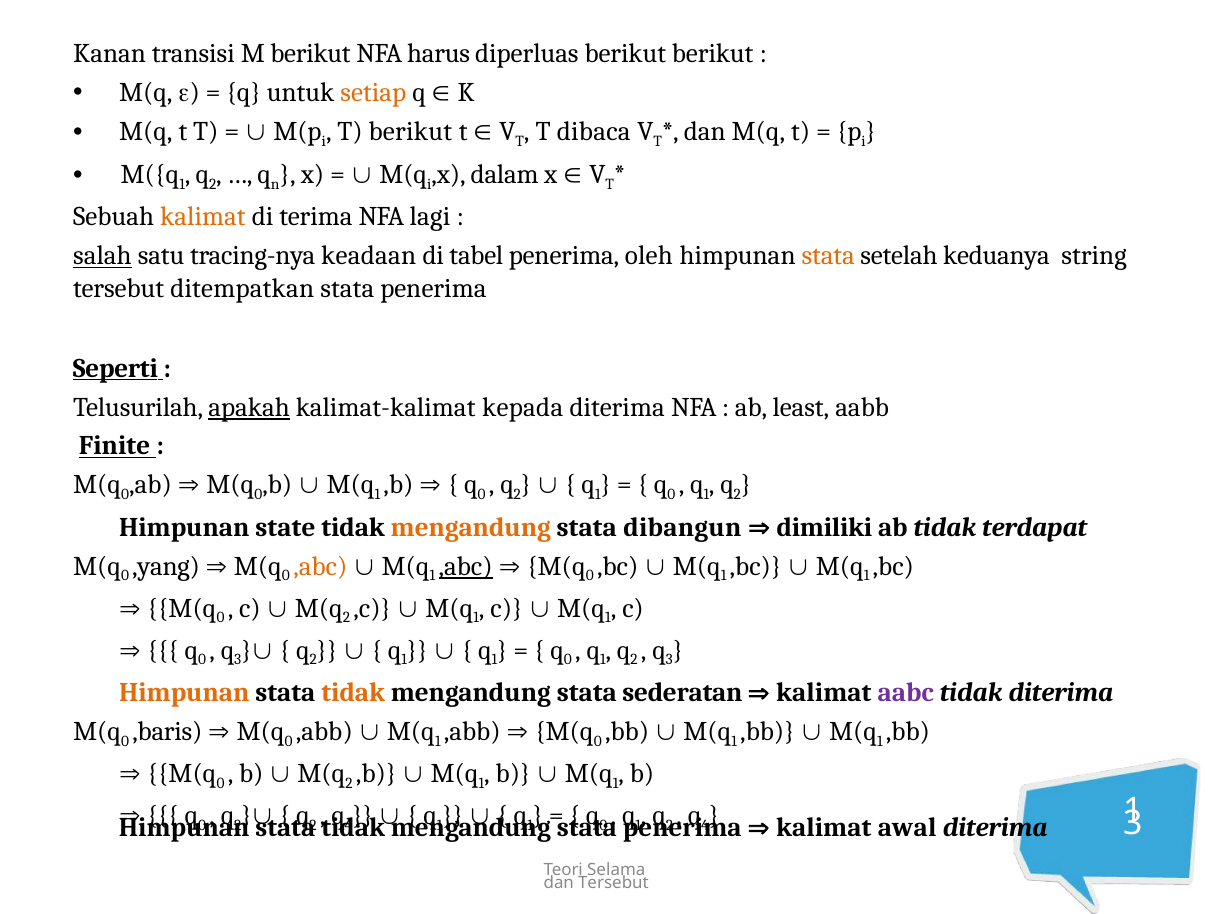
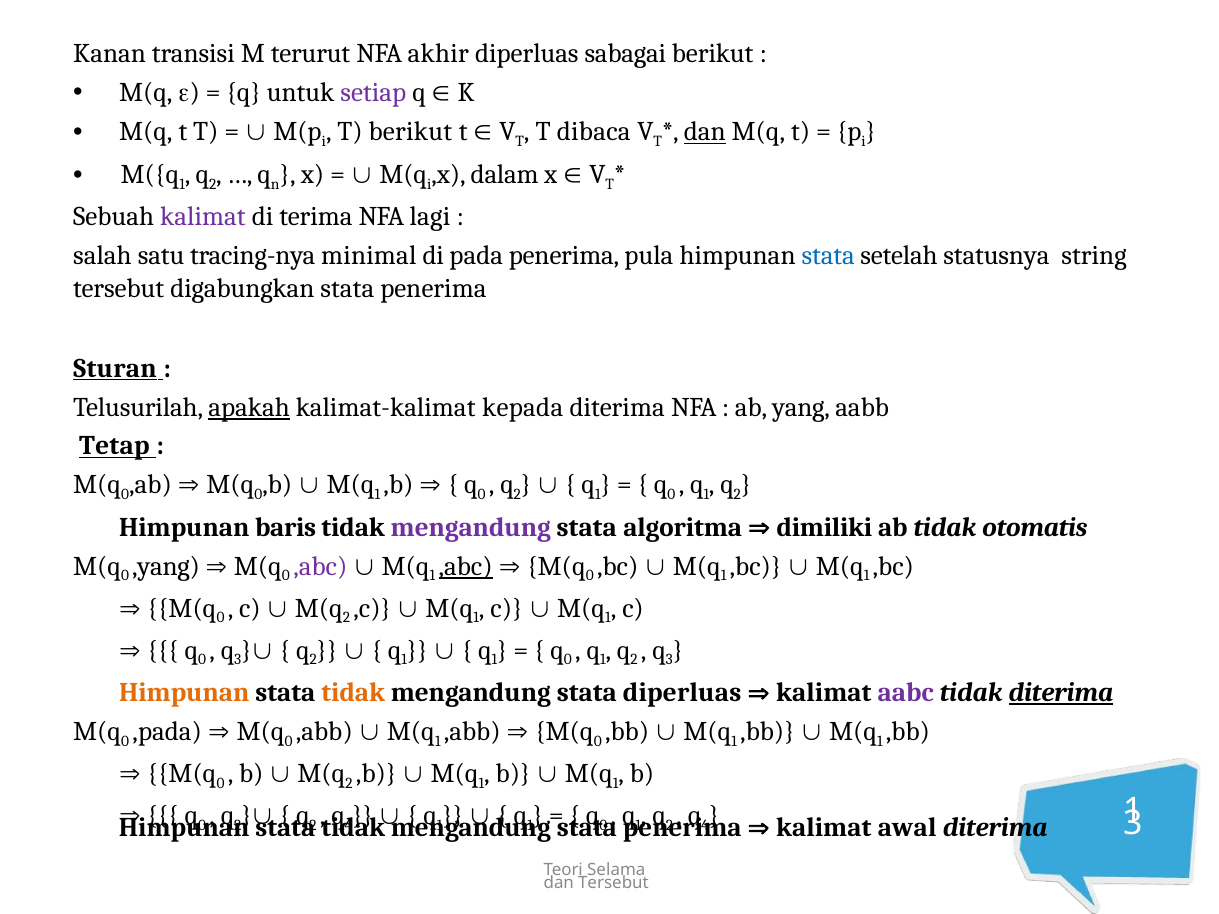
M berikut: berikut -> terurut (311, 54)
harus: harus -> akhir (438, 54)
diperluas berikut: berikut -> sabagai (625, 54)
setiap colour: orange -> purple (373, 93)
dan underline: none -> present (705, 132)
kalimat colour: orange -> purple (203, 217)
salah underline: present -> none (102, 256)
keadaan: keadaan -> minimal (369, 256)
tabel: tabel -> pada (476, 256)
oleh: oleh -> pula (649, 256)
stata colour: orange -> blue (828, 256)
keduanya: keduanya -> statusnya (996, 256)
ditempatkan: ditempatkan -> digabungkan (242, 288)
Seperti: Seperti -> Sturan (115, 368)
least: least -> yang (801, 407)
Finite: Finite -> Tetap (114, 446)
state: state -> baris (286, 527)
mengandung colour: orange -> purple (471, 527)
dibangun: dibangun -> algoritma (683, 527)
terdapat: terdapat -> otomatis (1035, 527)
,abc colour: orange -> purple (320, 566)
stata sederatan: sederatan -> diperluas (682, 693)
diterima underline: none -> present (1061, 693)
,baris: ,baris -> ,pada (167, 732)
